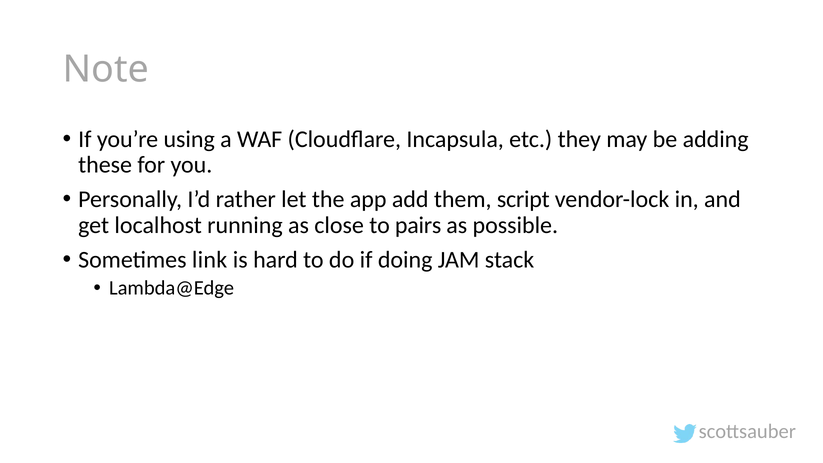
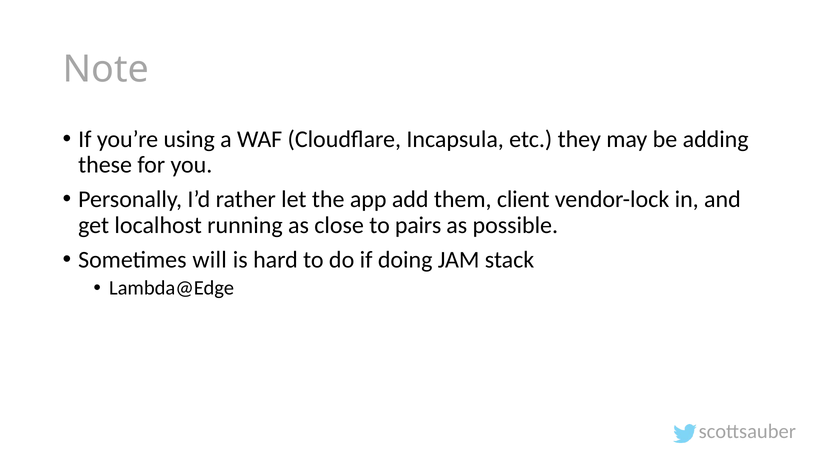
script: script -> client (523, 199)
link: link -> will (210, 260)
